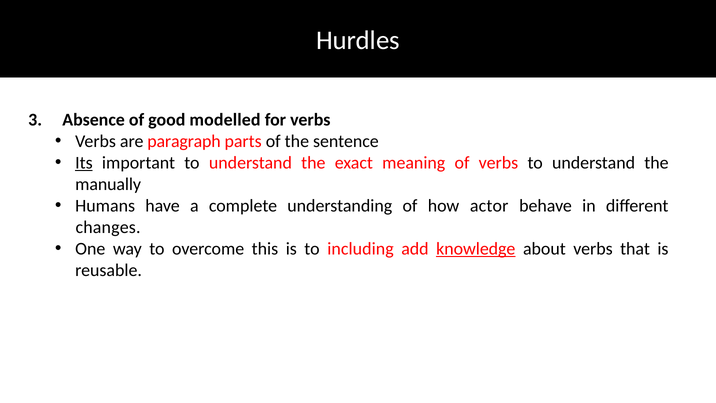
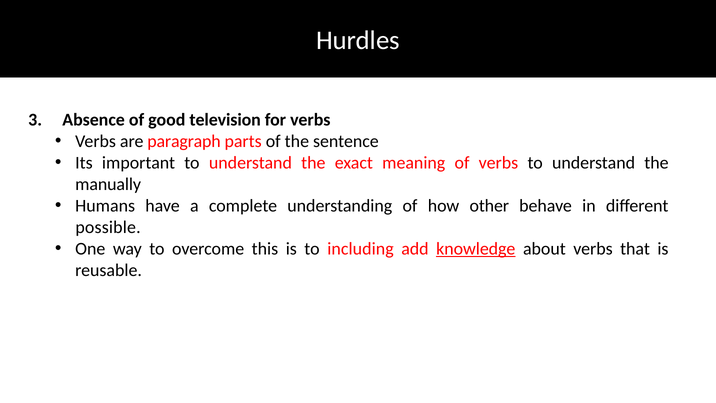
modelled: modelled -> television (225, 120)
Its underline: present -> none (84, 163)
actor: actor -> other (489, 206)
changes: changes -> possible (108, 227)
